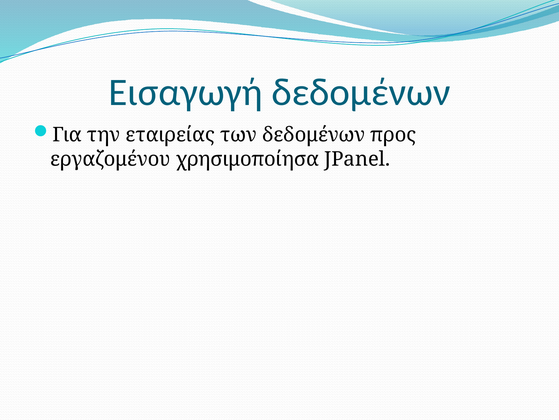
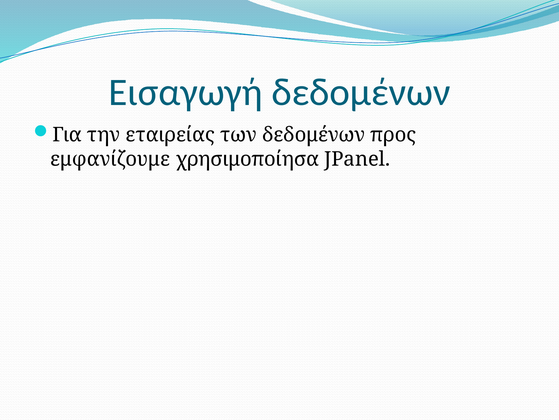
εργαζομένου: εργαζομένου -> εμφανίζουμε (110, 159)
